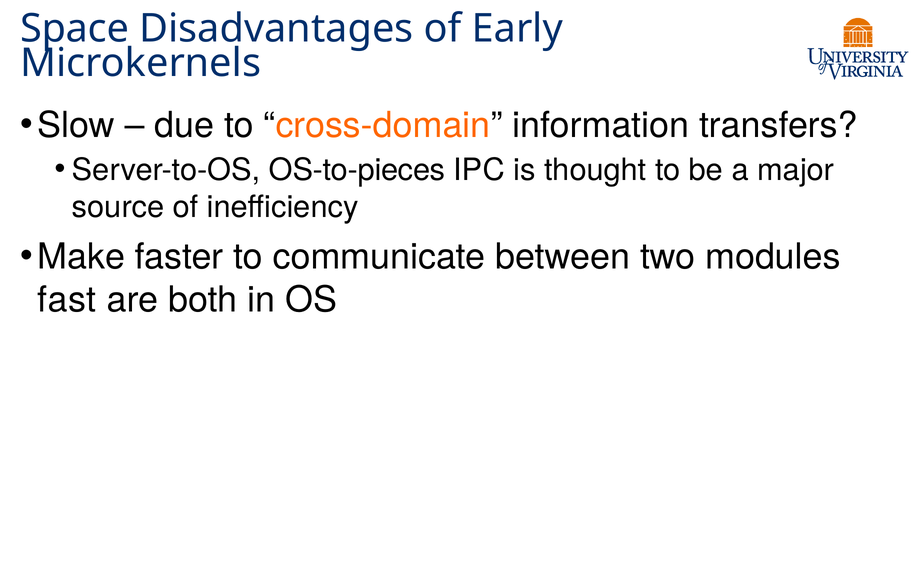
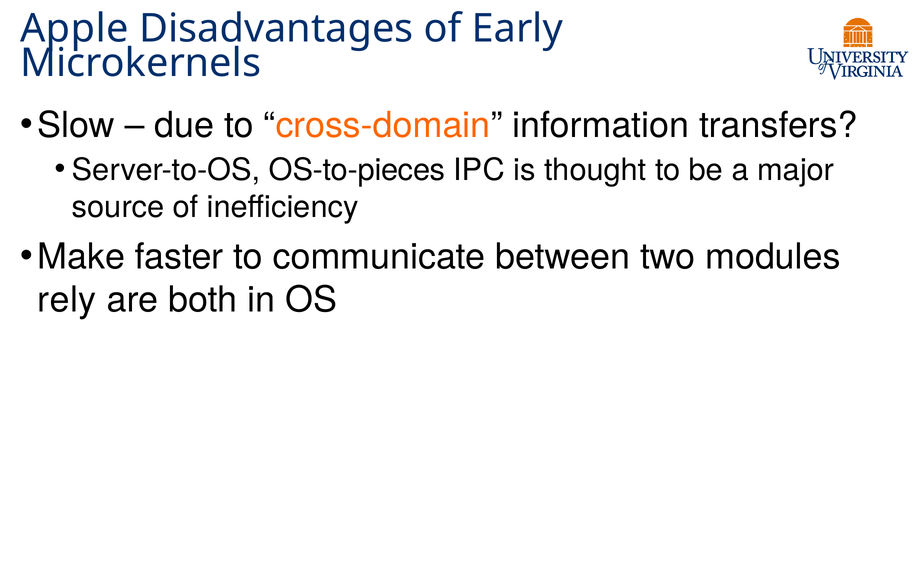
Space: Space -> Apple (74, 29)
fast: fast -> rely (67, 300)
